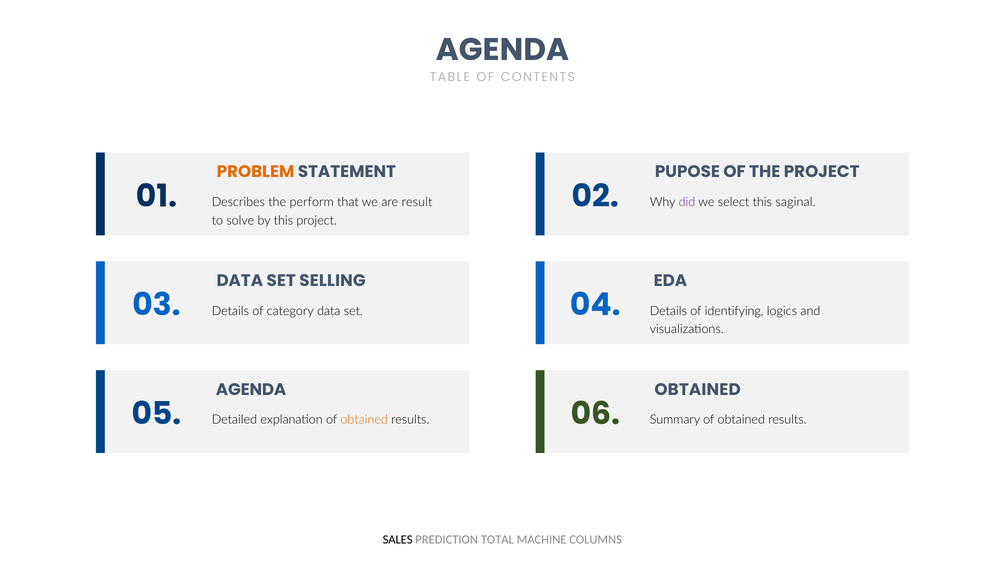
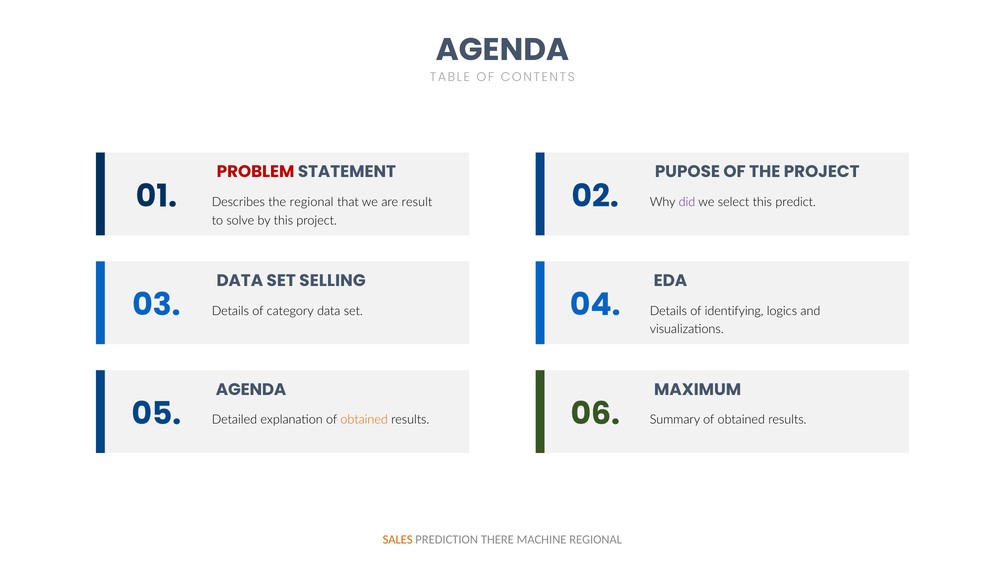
PROBLEM colour: orange -> red (256, 172)
the perform: perform -> regional (312, 202)
saginal: saginal -> predict (796, 202)
OBTAINED: OBTAINED -> MAXIMUM (698, 390)
SALES colour: black -> orange (398, 540)
TOTAL: TOTAL -> THERE (497, 540)
MACHINE COLUMNS: COLUMNS -> REGIONAL (596, 540)
